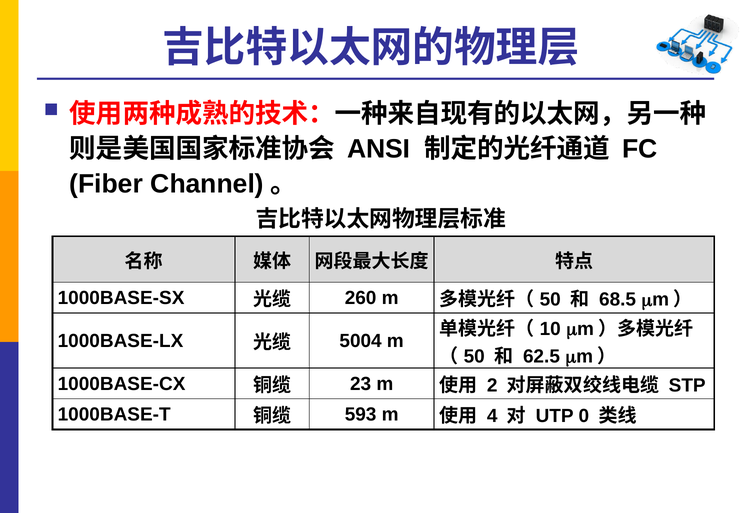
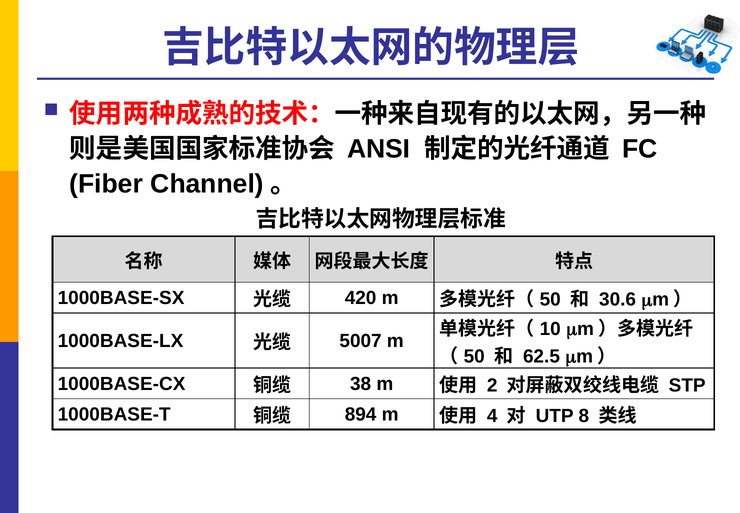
260: 260 -> 420 (361, 298)
68.5: 68.5 -> 30.6 (618, 299)
5004: 5004 -> 5007 (361, 340)
23: 23 -> 38 (361, 383)
593: 593 -> 894 (361, 414)
0: 0 -> 8 (584, 416)
